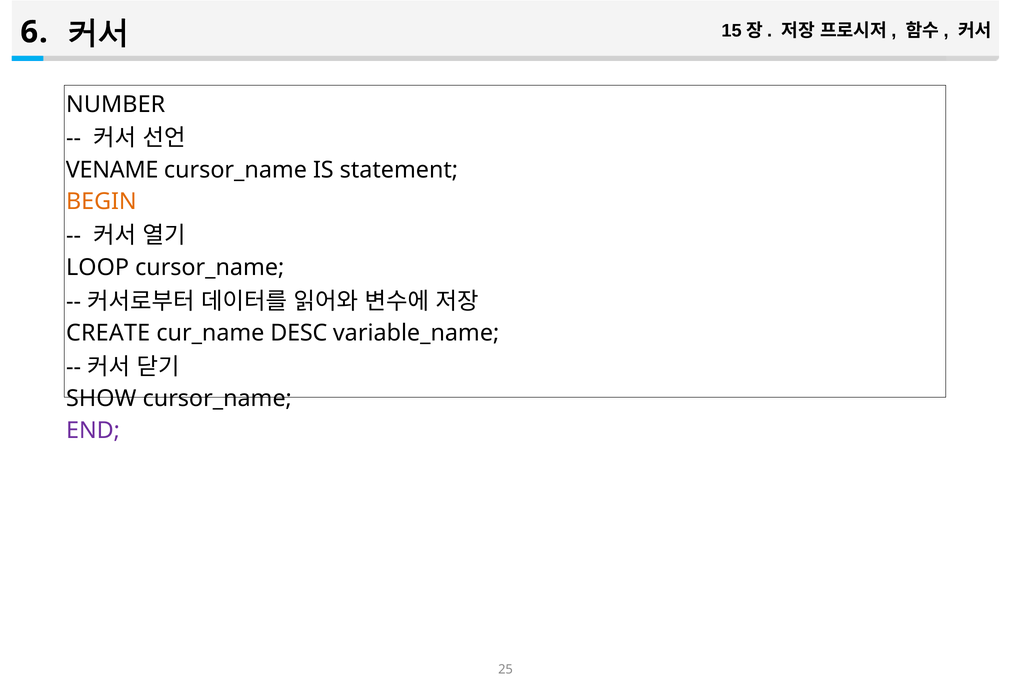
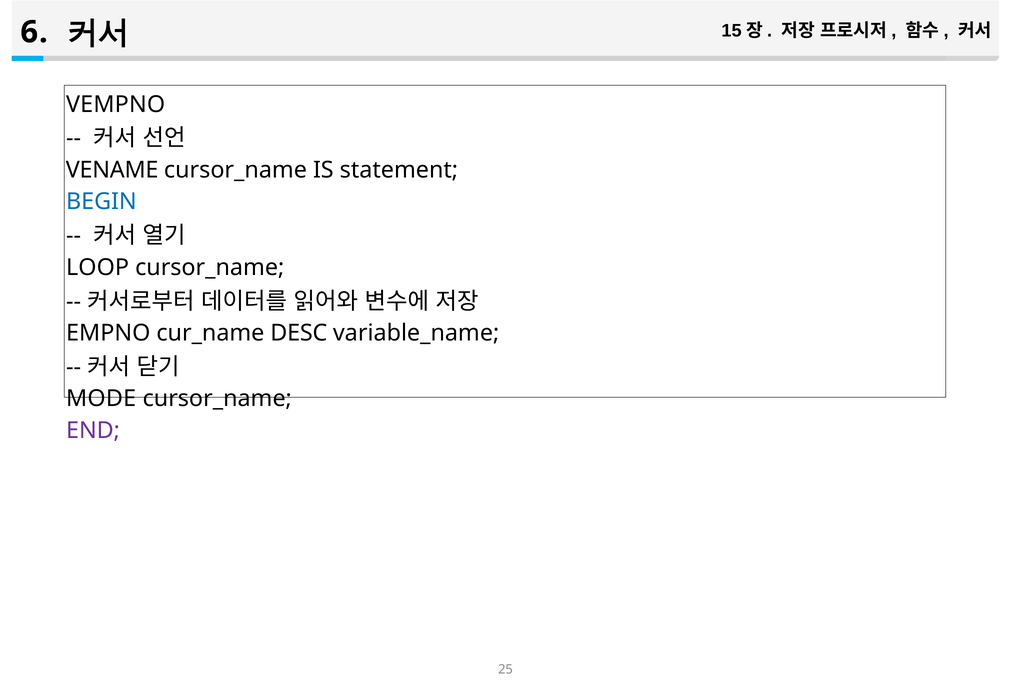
NUMBER: NUMBER -> VEMPNO (116, 104)
BEGIN colour: orange -> blue (101, 202)
CREATE: CREATE -> EMPNO (108, 333)
SHOW: SHOW -> MODE (101, 399)
